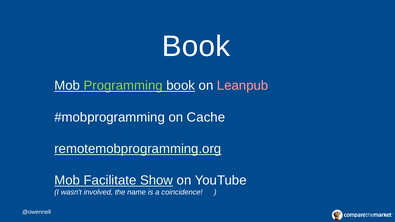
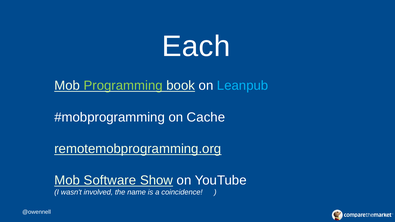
Book: Book -> Each (196, 46)
Leanpub colour: pink -> light blue (243, 86)
Facilitate: Facilitate -> Software (110, 181)
